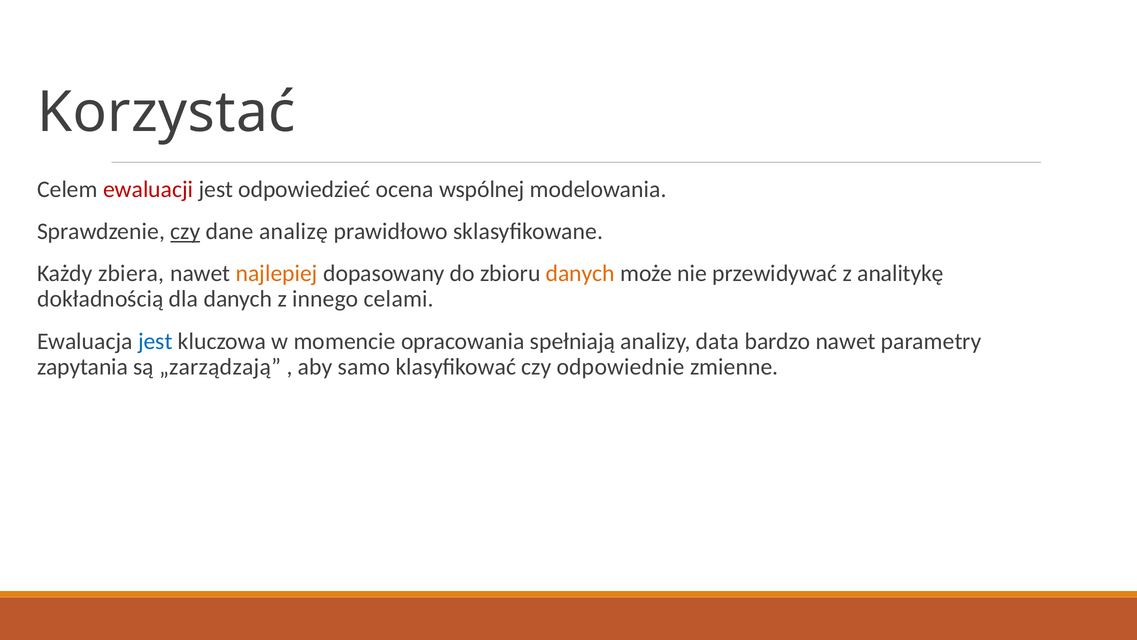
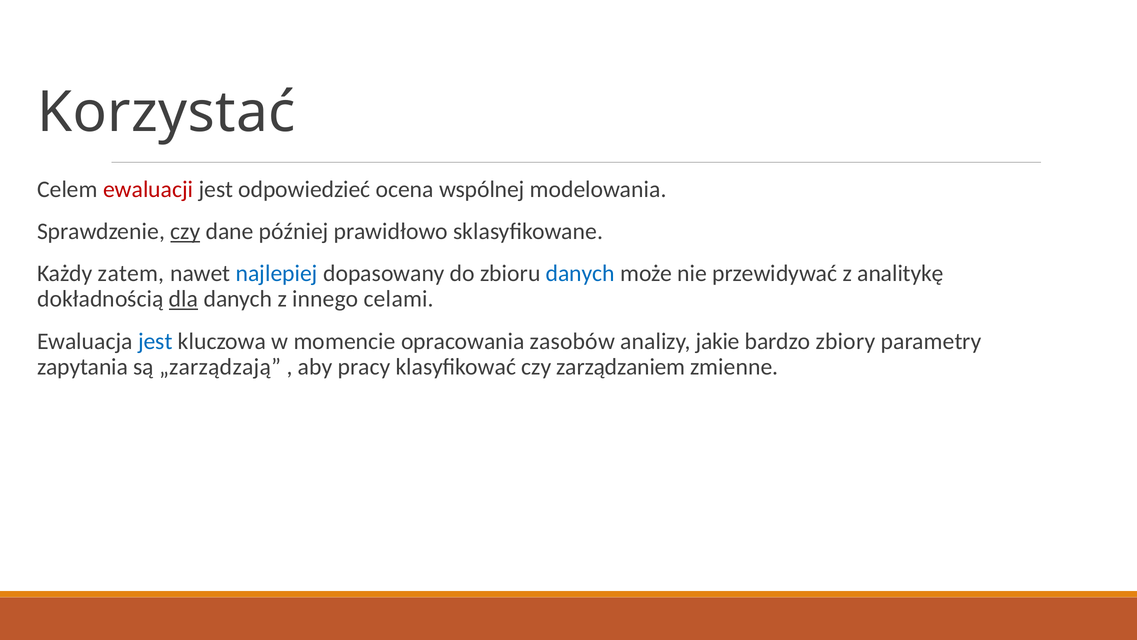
analizę: analizę -> później (294, 231)
zbiera: zbiera -> zatem (131, 273)
najlepiej colour: orange -> blue (277, 273)
danych colour: orange -> blue (580, 273)
dla underline: none -> present (184, 299)
spełniają: spełniają -> zasobów (572, 341)
data: data -> jakie (718, 341)
bardzo nawet: nawet -> zbiory (845, 341)
samo: samo -> pracy (364, 367)
odpowiednie: odpowiednie -> zarządzaniem (621, 367)
